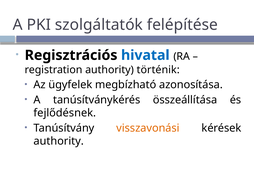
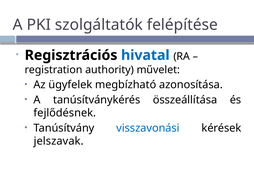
történik: történik -> művelet (158, 70)
visszavonási colour: orange -> blue (148, 128)
authority: authority -> jelszavak (59, 141)
